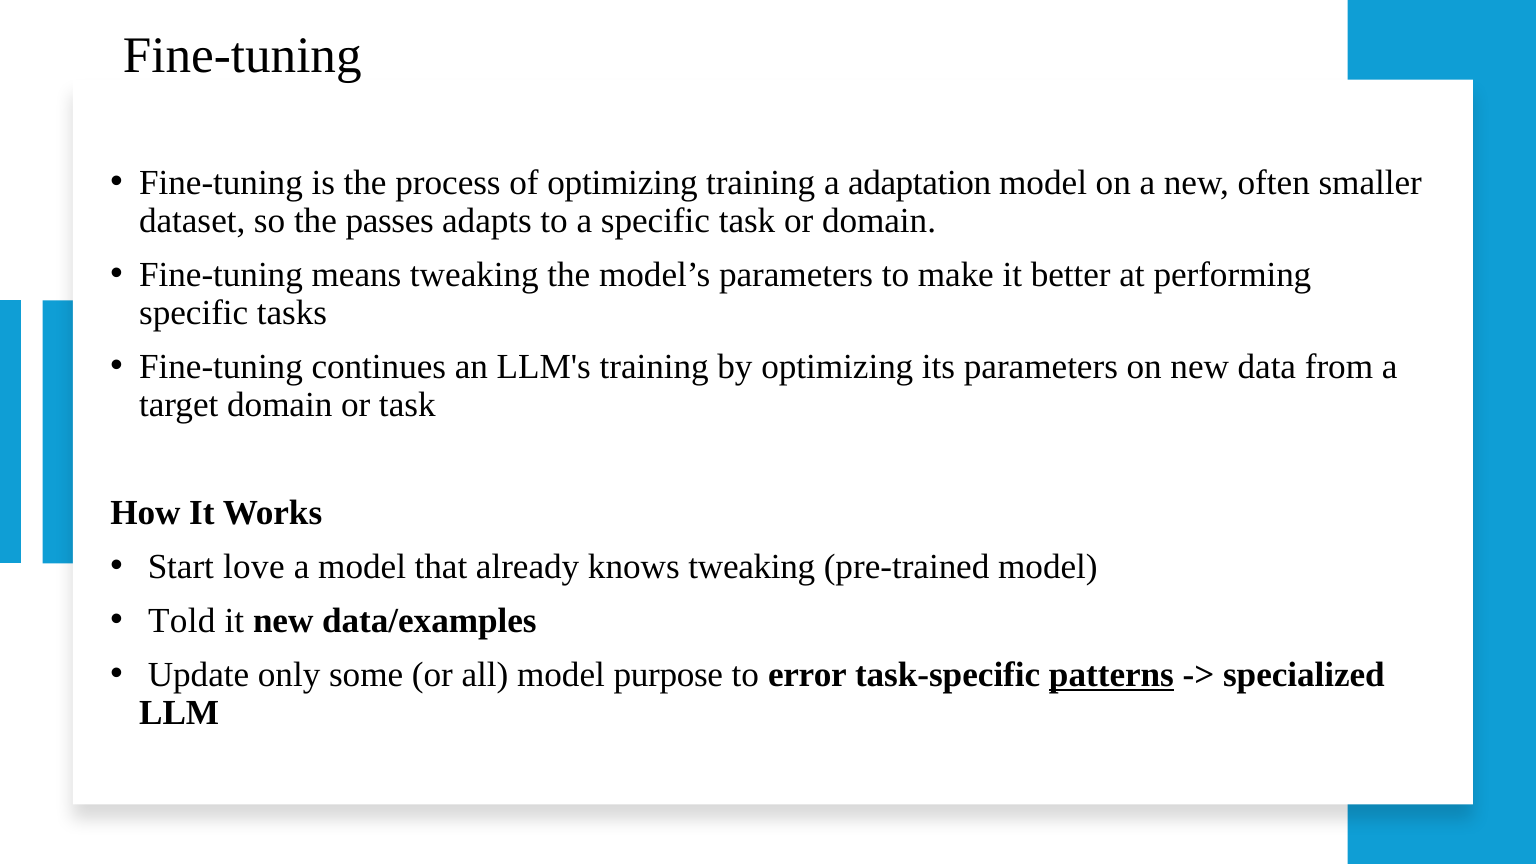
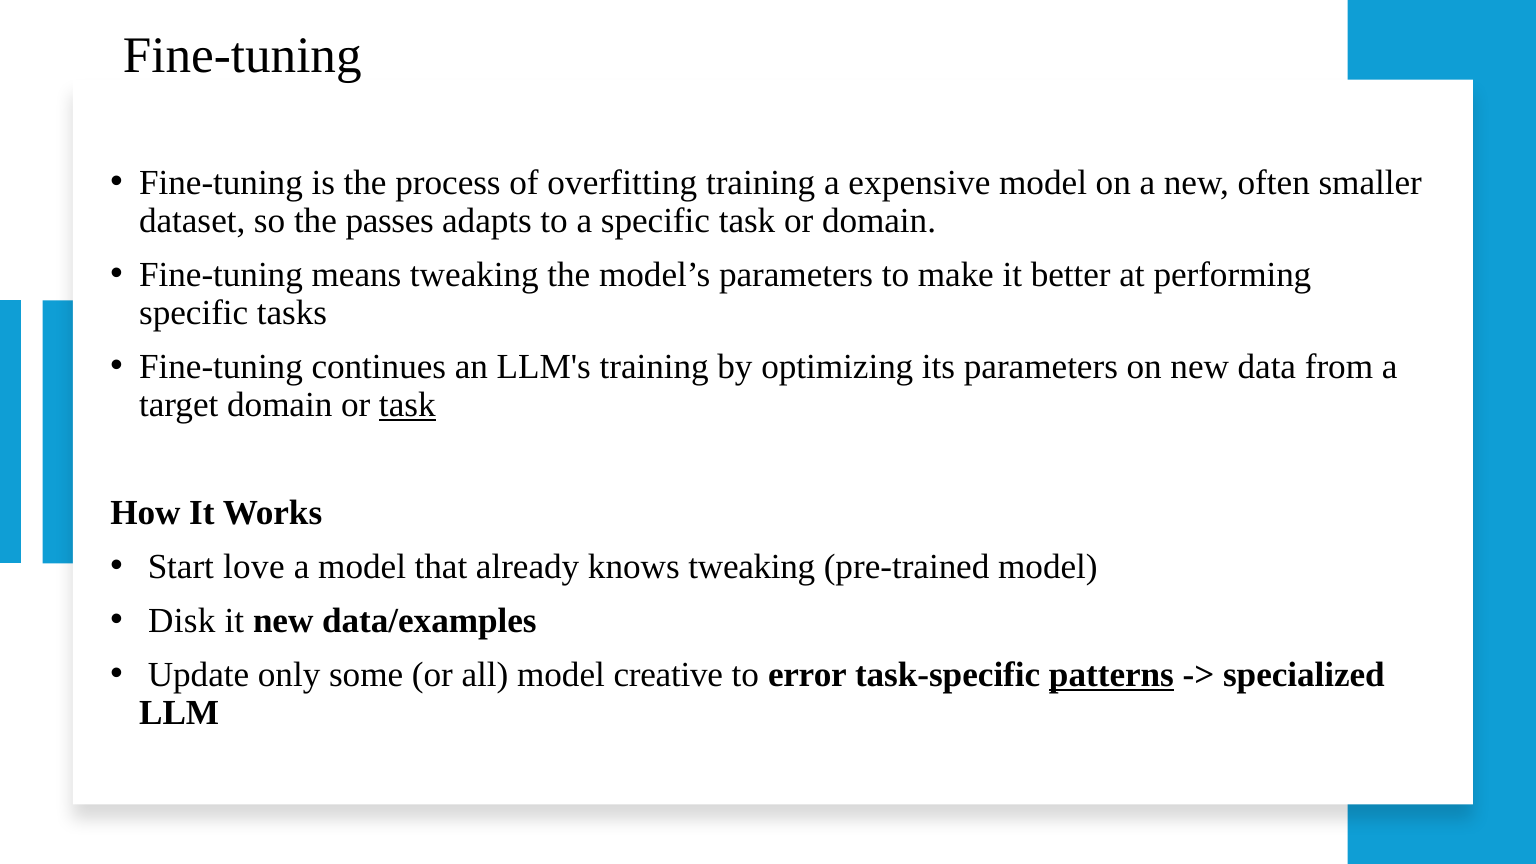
of optimizing: optimizing -> overfitting (622, 183)
adaptation: adaptation -> expensive (919, 183)
task underline: none -> present (407, 405)
Told: Told -> Disk (182, 621)
purpose: purpose -> creative (668, 675)
